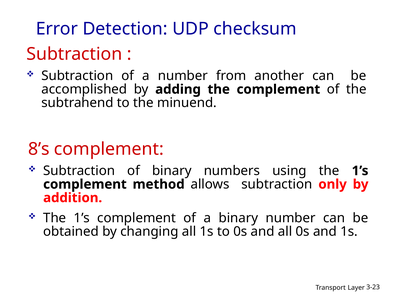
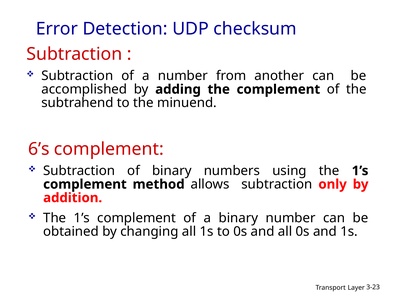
8’s: 8’s -> 6’s (39, 149)
